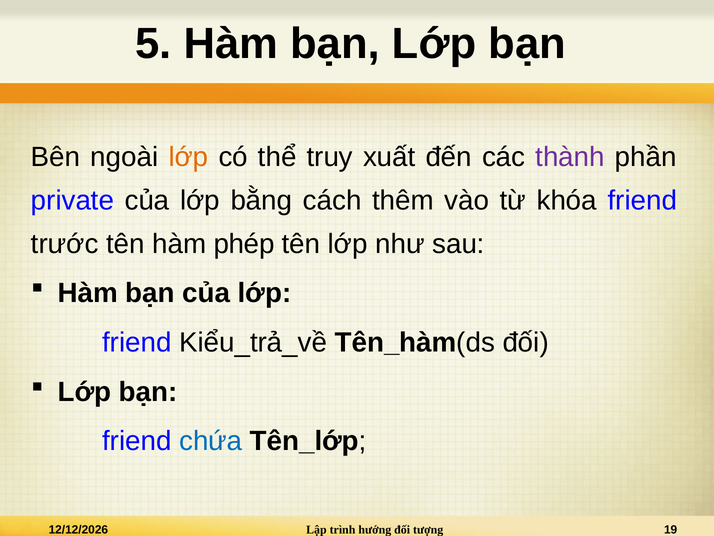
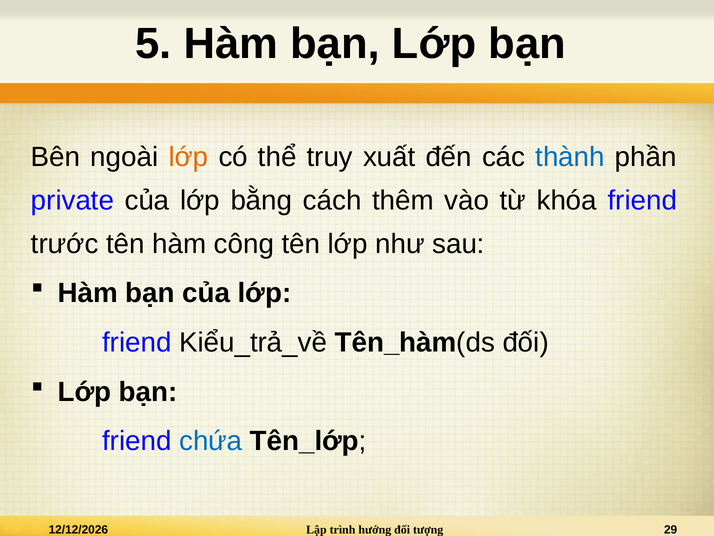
thành colour: purple -> blue (570, 157)
phép: phép -> công (244, 244)
19: 19 -> 29 (671, 529)
